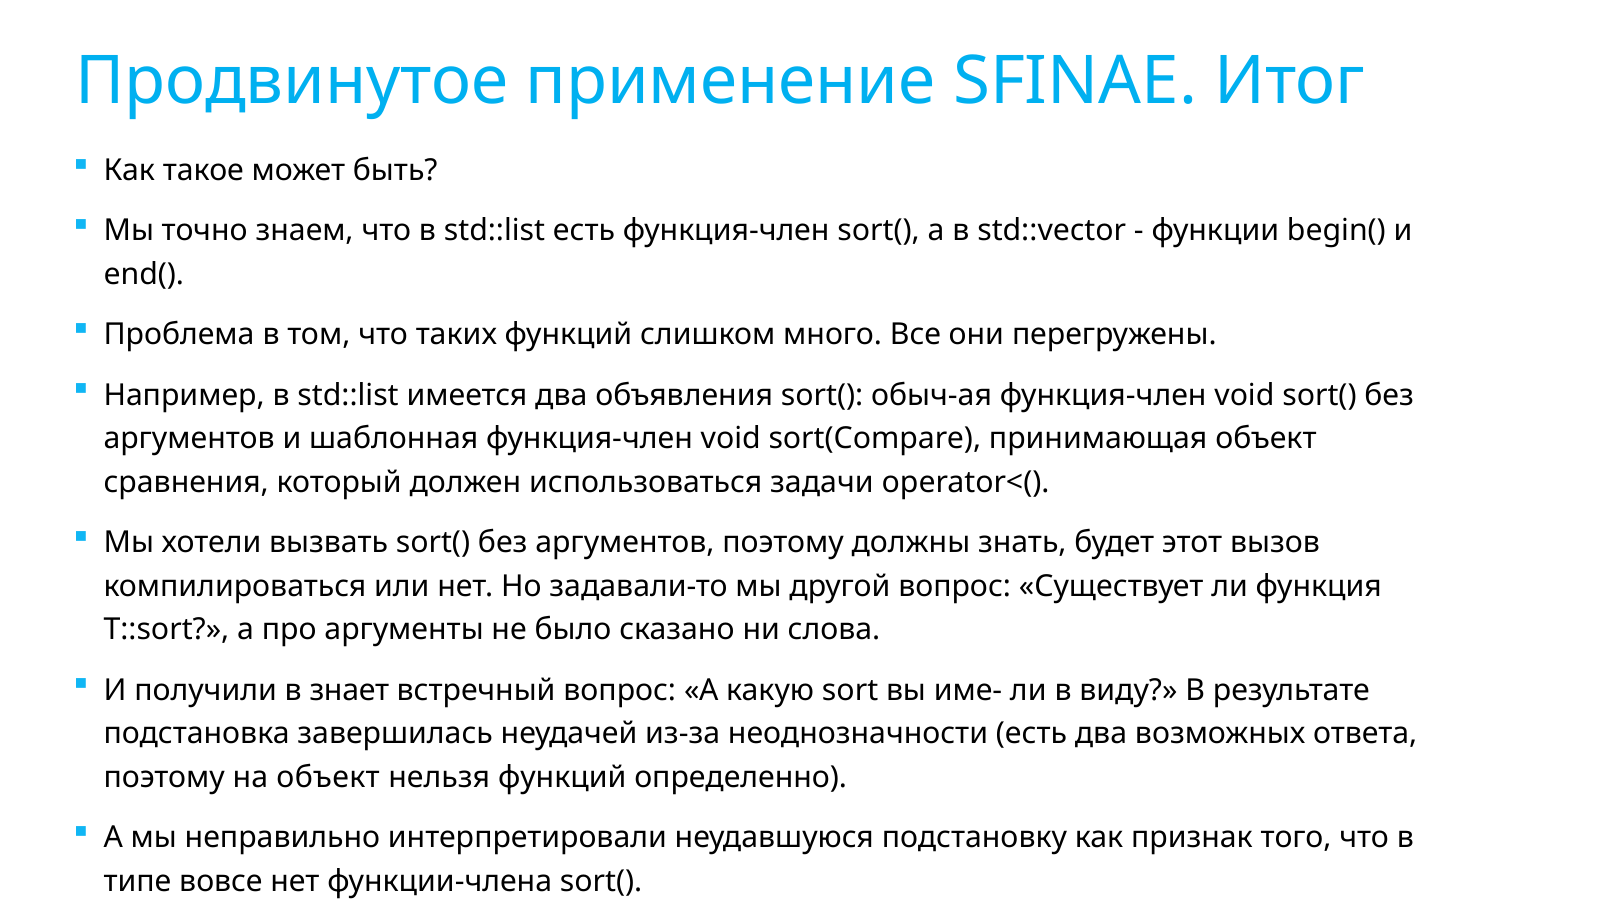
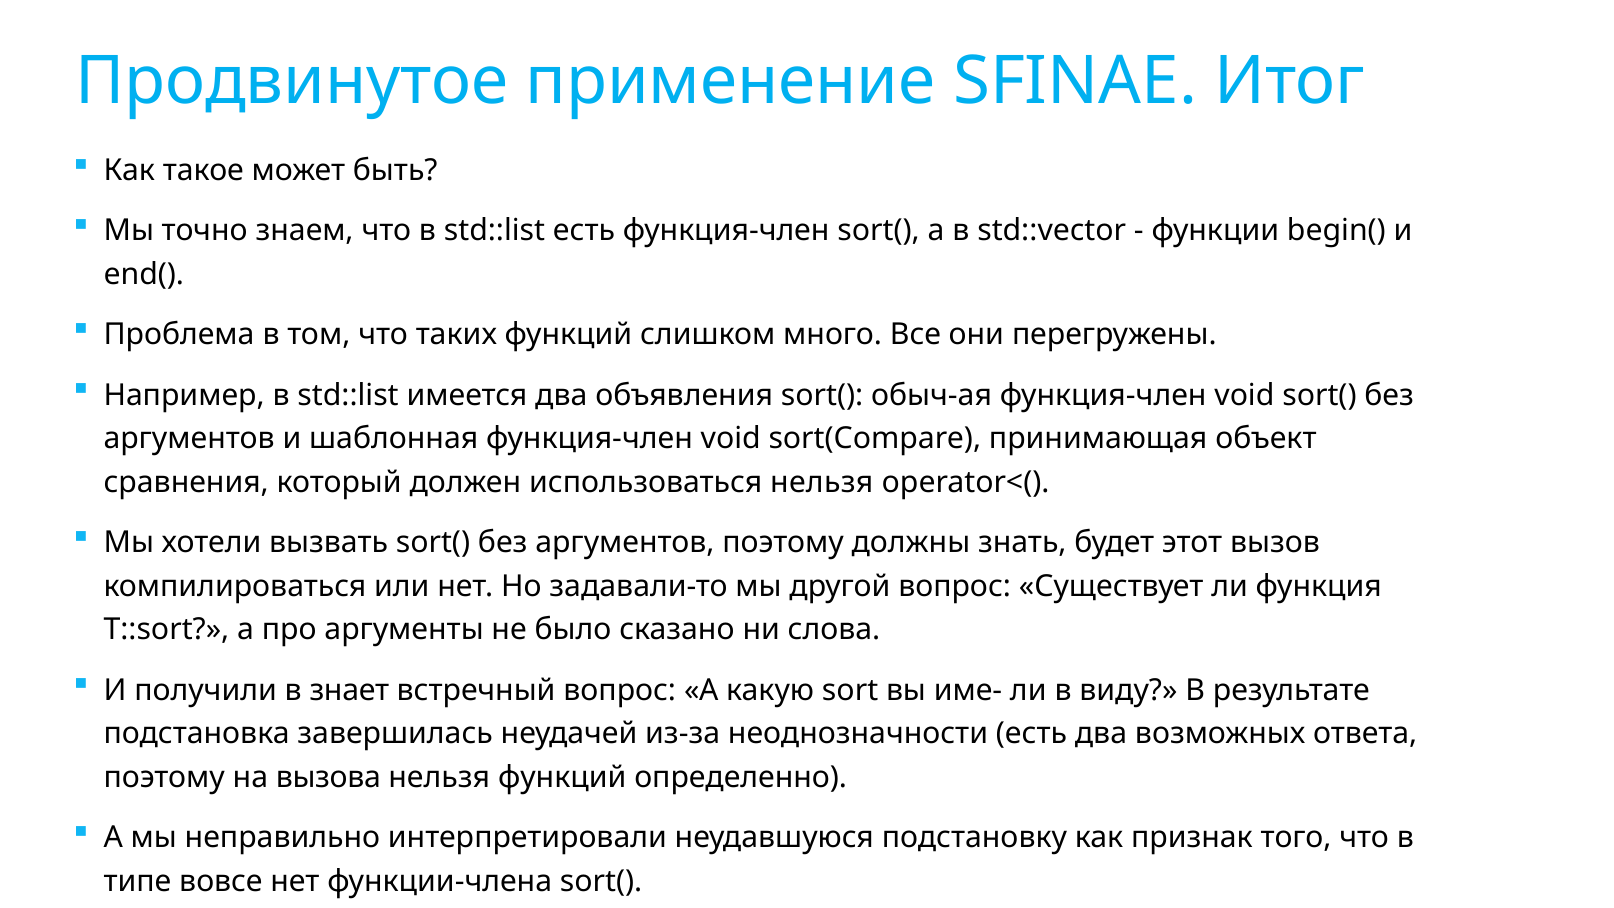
использоваться задачи: задачи -> нельзя (822, 482)
на объект: объект -> вызова (328, 777)
